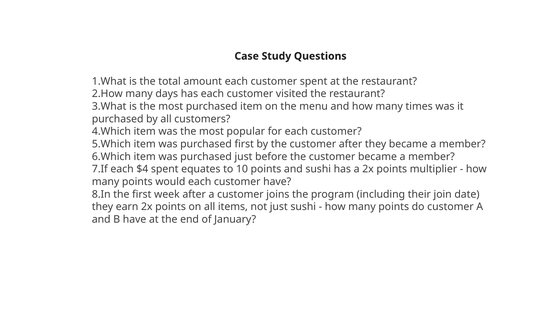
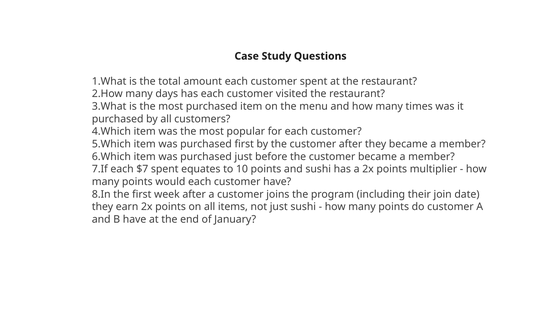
$4: $4 -> $7 (142, 169)
